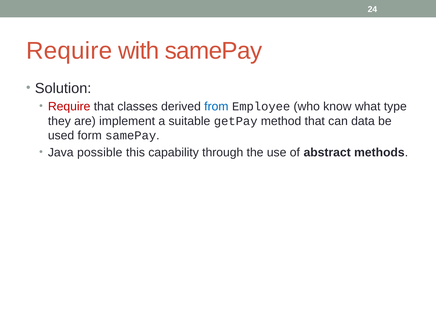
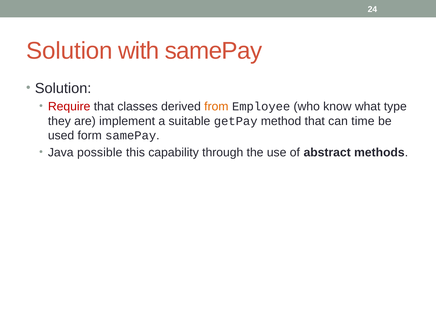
Require: Require -> Solution (69, 51)
from colour: blue -> orange (216, 106)
data: data -> time (363, 121)
